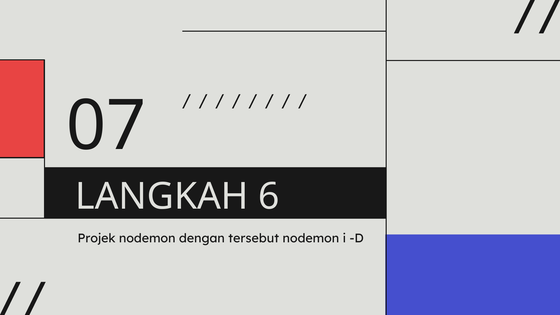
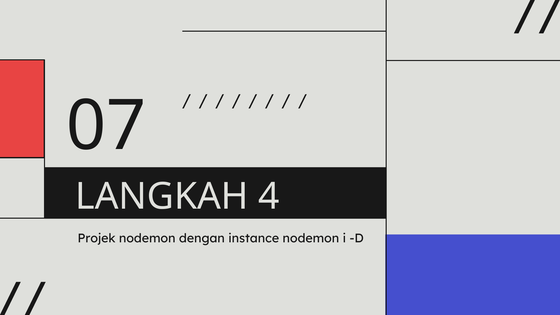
6: 6 -> 4 (269, 196)
tersebut: tersebut -> instance (254, 238)
